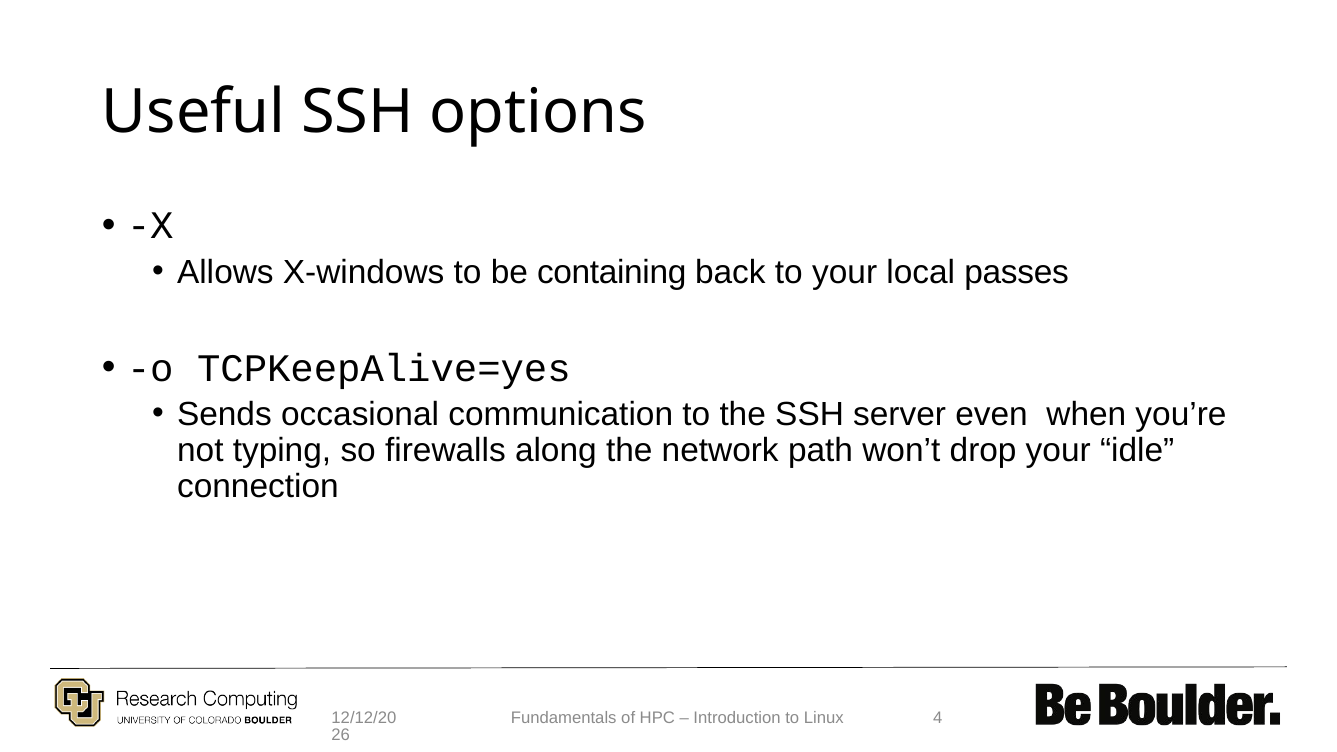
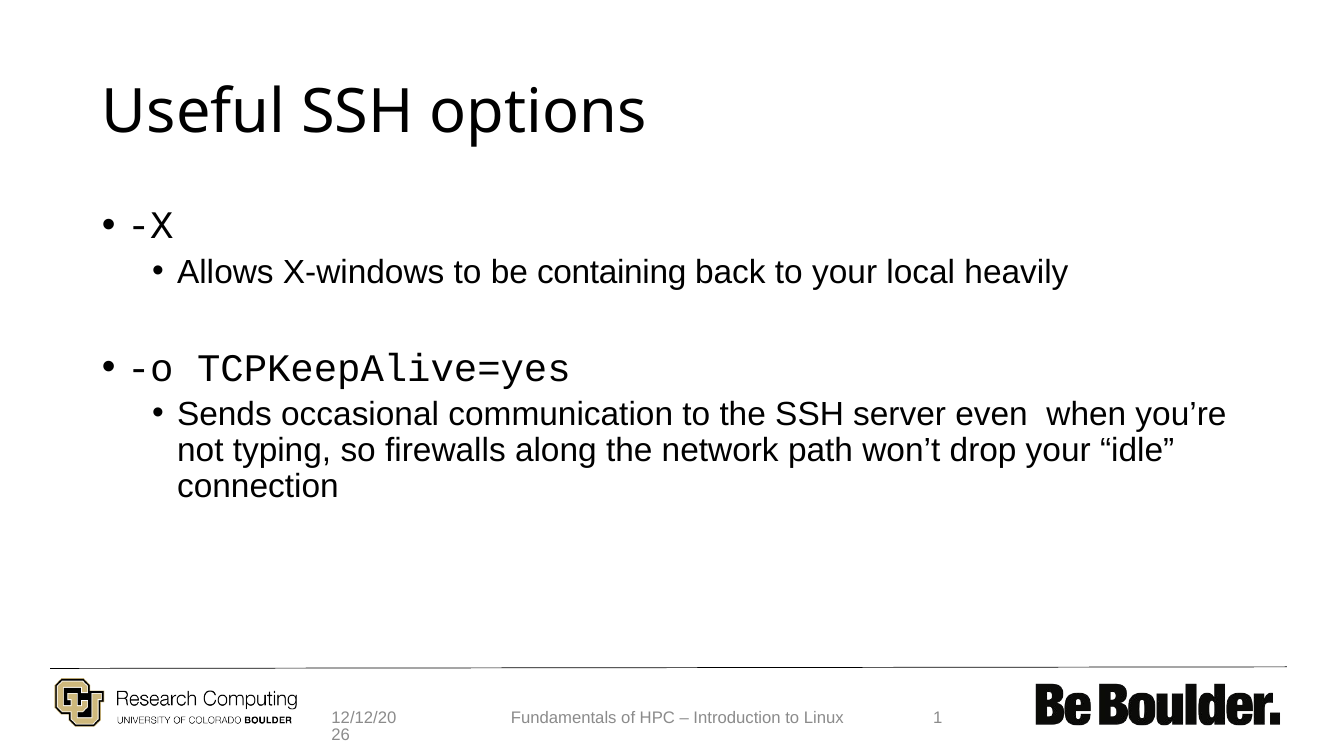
passes: passes -> heavily (1016, 272)
4: 4 -> 1 (938, 718)
